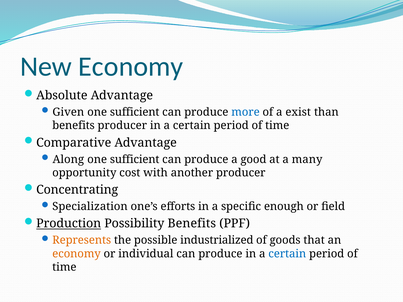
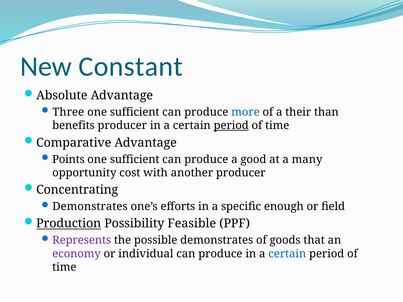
New Economy: Economy -> Constant (131, 67)
Given: Given -> Three (68, 112)
exist: exist -> their (298, 112)
period underline: none -> present (231, 126)
Along: Along -> Points (68, 159)
Specialization: Specialization -> Demonstrates (90, 207)
Possibility Benefits: Benefits -> Feasible (192, 224)
Represents colour: orange -> purple (82, 240)
possible industrialized: industrialized -> demonstrates (217, 240)
economy colour: orange -> purple (77, 254)
